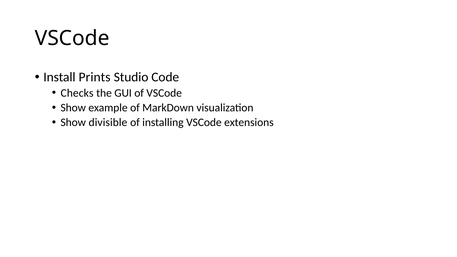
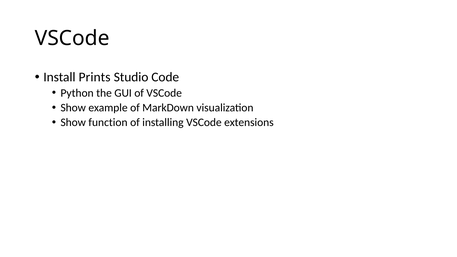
Checks: Checks -> Python (77, 93)
divisible: divisible -> function (108, 122)
